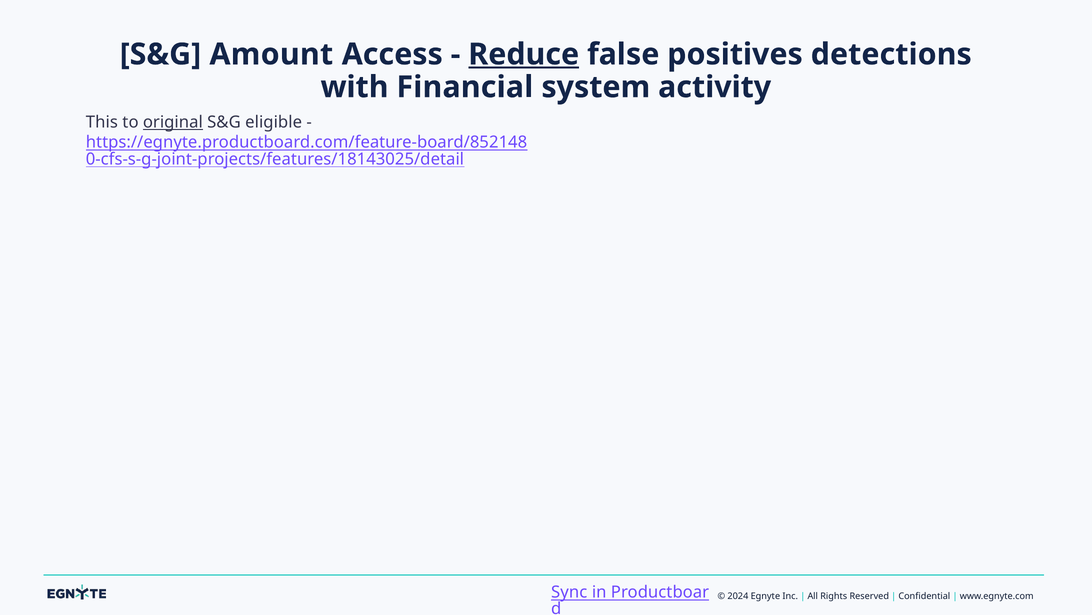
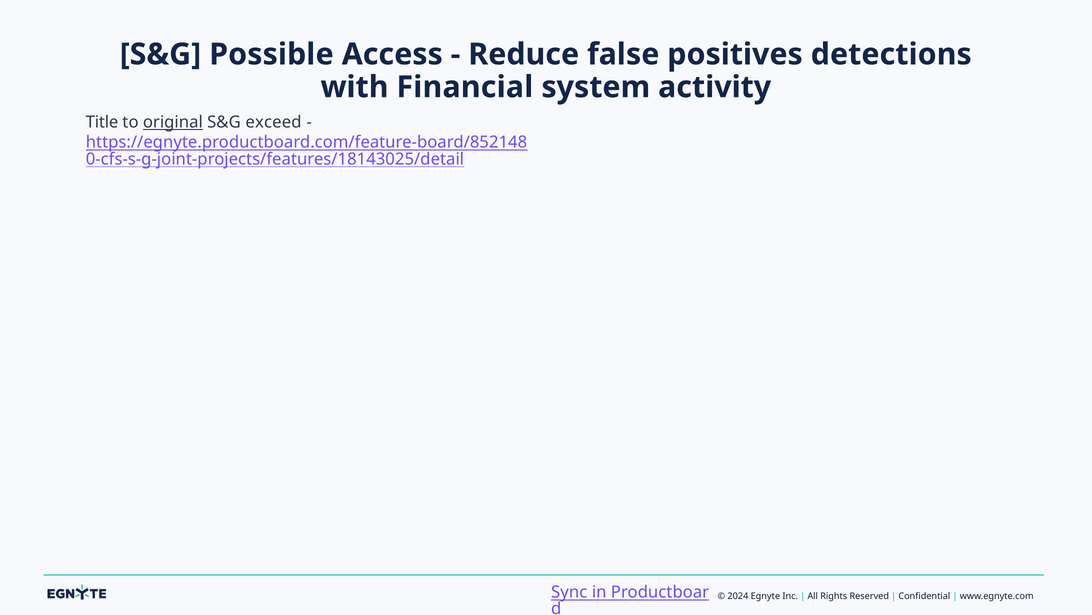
Amount: Amount -> Possible (271, 54)
Reduce underline: present -> none (524, 54)
This: This -> Title (102, 122)
eligible: eligible -> exceed (274, 122)
